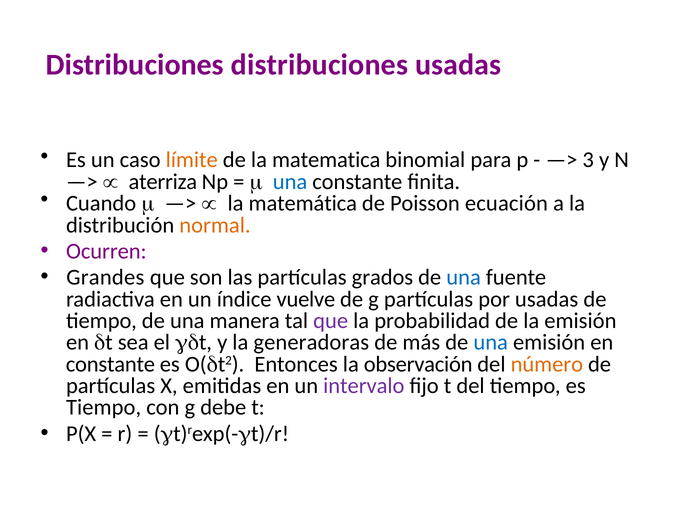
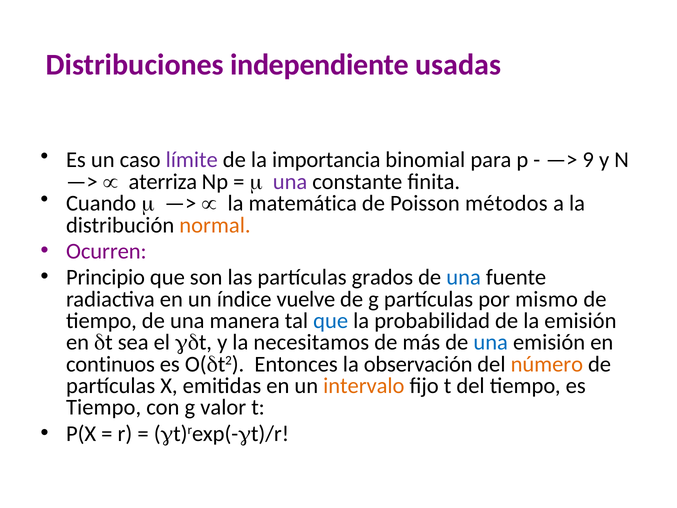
Distribuciones distribuciones: distribuciones -> independiente (320, 65)
límite colour: orange -> purple (192, 160)
matematica: matematica -> importancia (326, 160)
3: 3 -> 9 (588, 160)
una colour: blue -> purple (290, 182)
ecuación: ecuación -> métodos (506, 203)
Grandes: Grandes -> Principio (106, 277)
por usadas: usadas -> mismo (547, 299)
que colour: purple -> blue (331, 321)
generadoras: generadoras -> necesitamos (311, 342)
constante: constante -> continuos (110, 364)
intervalo colour: purple -> orange (364, 386)
debe: debe -> valor (223, 407)
